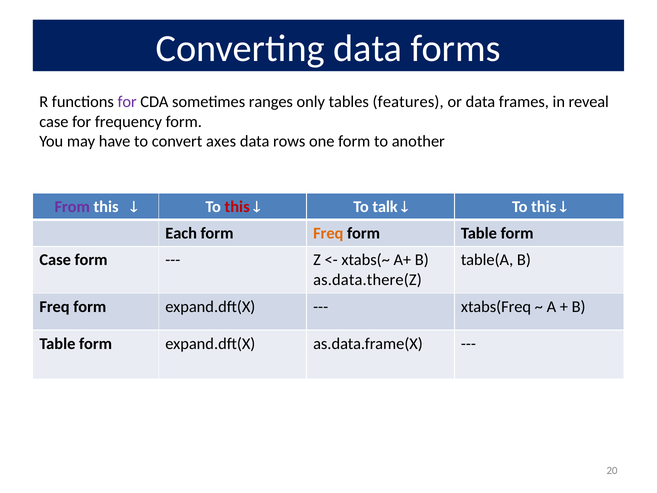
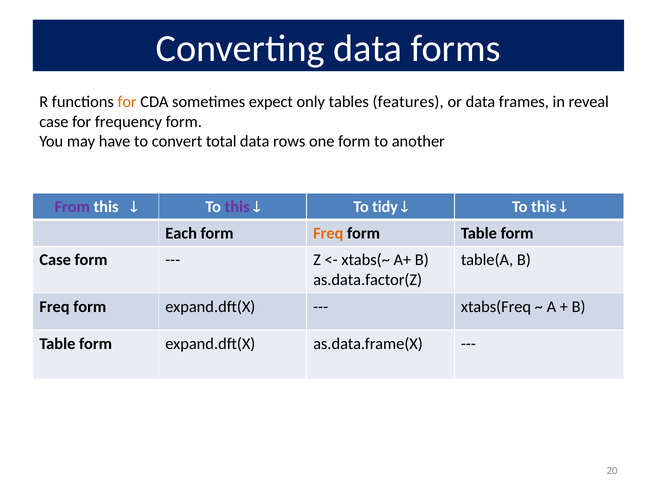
for colour: purple -> orange (127, 102)
ranges: ranges -> expect (271, 102)
axes: axes -> total (221, 141)
this colour: red -> purple (237, 207)
talk: talk -> tidy (385, 207)
as.data.there(Z: as.data.there(Z -> as.data.factor(Z (368, 280)
